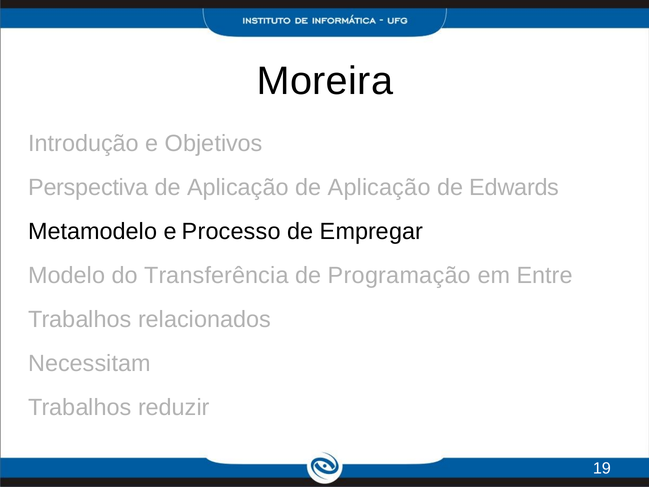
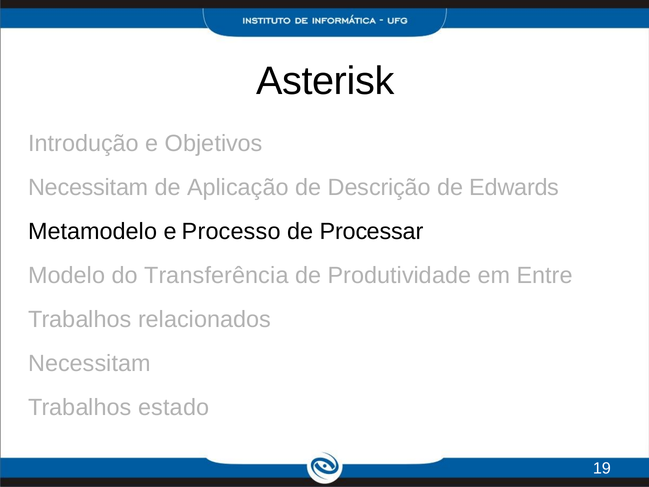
Moreira: Moreira -> Asterisk (325, 81)
Perspectiva: Perspectiva -> Necessitam (88, 187)
Aplicação: Aplicação -> Descrição (379, 187)
Empregar: Empregar -> Processar (372, 231)
Programação: Programação -> Produtividade (399, 275)
reduzir: reduzir -> estado (174, 407)
